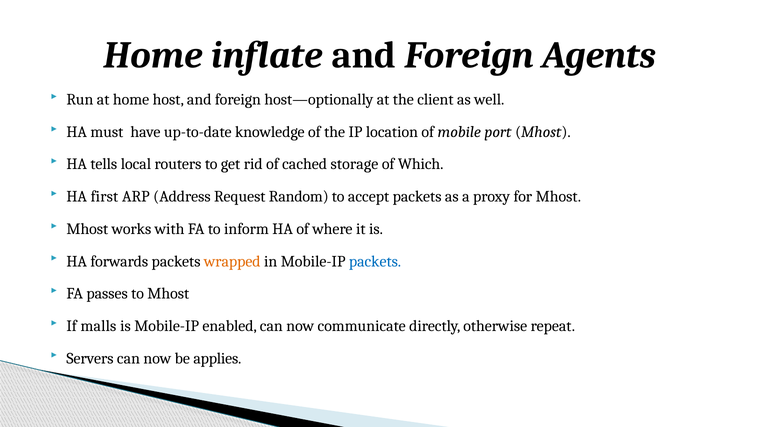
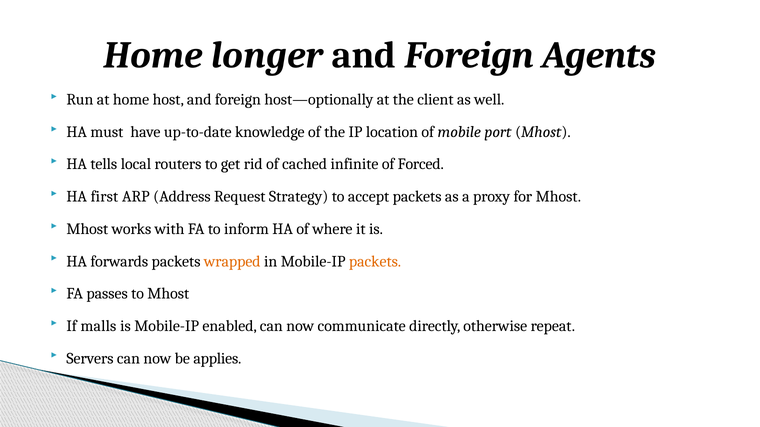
inflate: inflate -> longer (267, 55)
storage: storage -> infinite (355, 164)
Which: Which -> Forced (421, 164)
Random: Random -> Strategy (299, 197)
packets colour: blue -> orange (375, 262)
